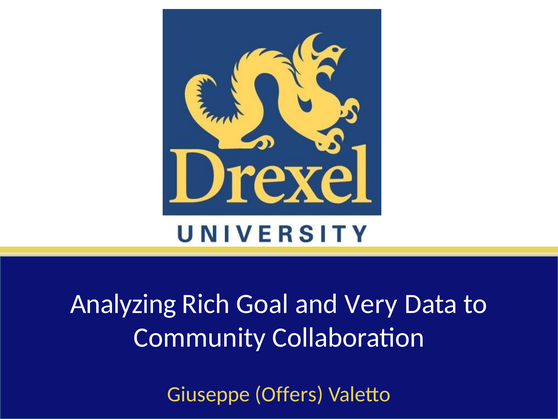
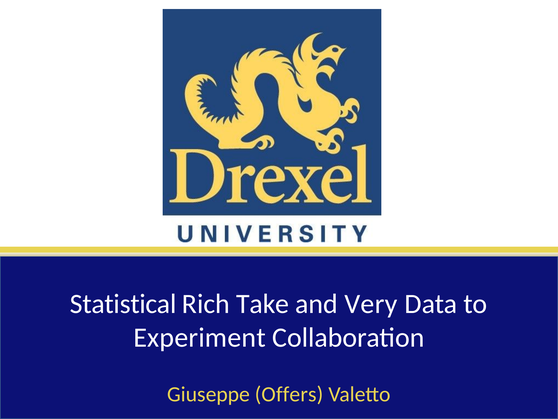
Analyzing: Analyzing -> Statistical (123, 304)
Goal: Goal -> Take (263, 304)
Community: Community -> Experiment (200, 337)
